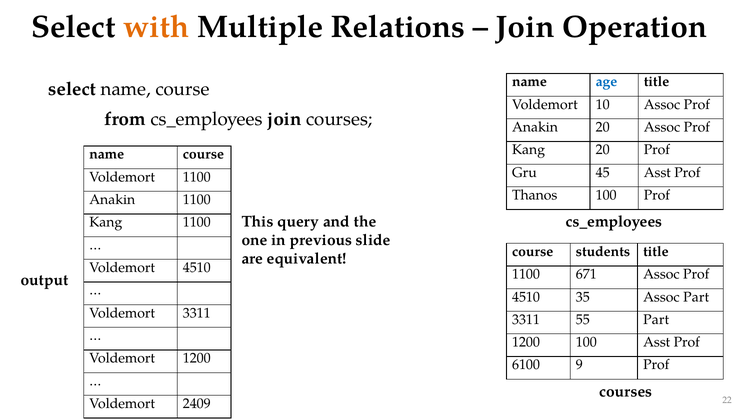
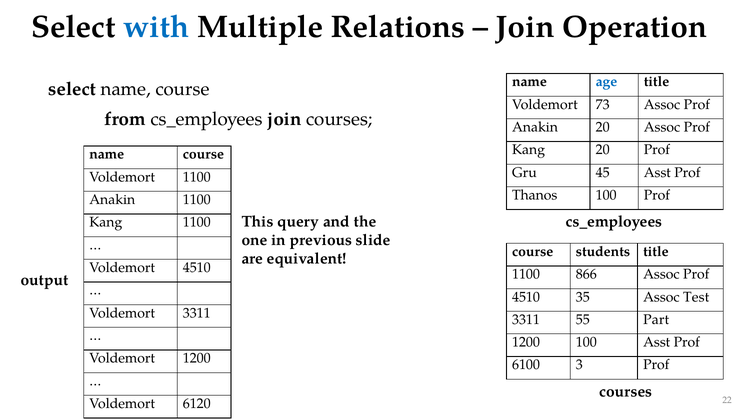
with colour: orange -> blue (156, 27)
10: 10 -> 73 (603, 105)
671: 671 -> 866 (586, 275)
Assoc Part: Part -> Test (696, 297)
9: 9 -> 3 (579, 365)
2409: 2409 -> 6120 (197, 404)
